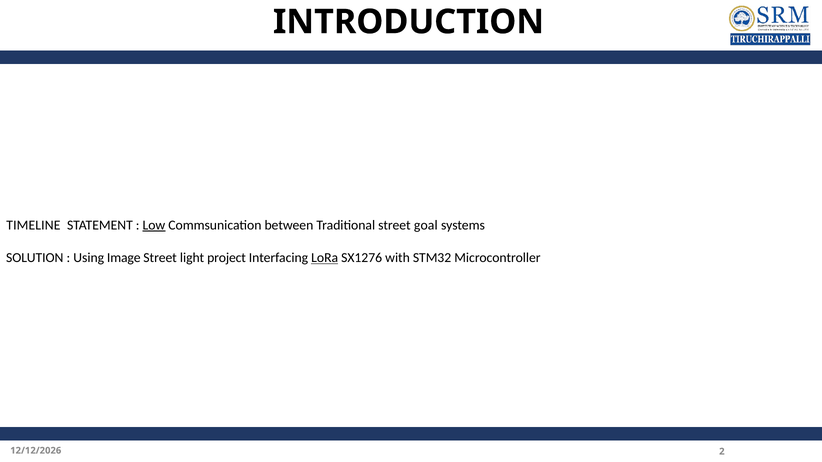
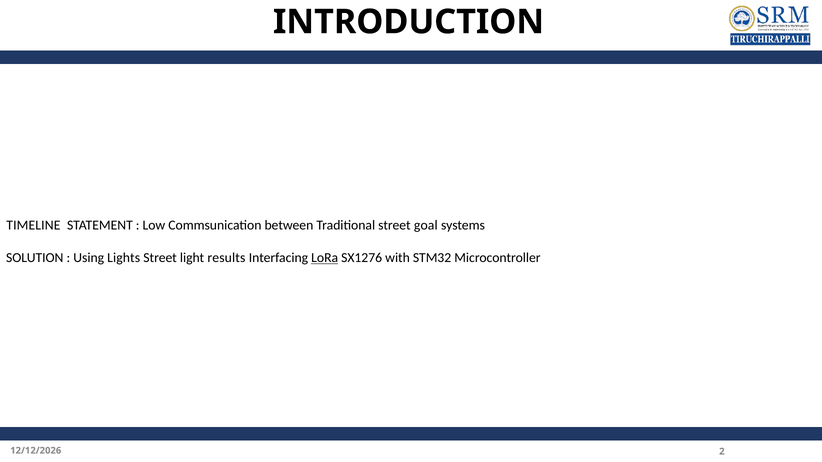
Low underline: present -> none (154, 225)
Image: Image -> Lights (124, 258)
project: project -> results (226, 258)
